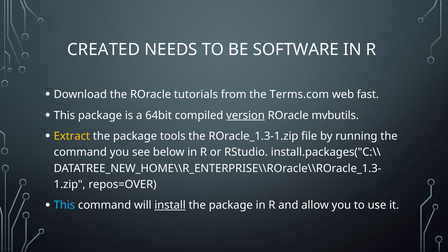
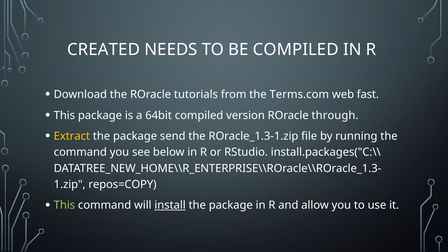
BE SOFTWARE: SOFTWARE -> COMPILED (296, 50)
version underline: present -> none (245, 115)
mvbutils: mvbutils -> through (335, 115)
tools: tools -> send (173, 136)
repos=OVER: repos=OVER -> repos=COPY (122, 185)
This colour: light blue -> light green (64, 205)
